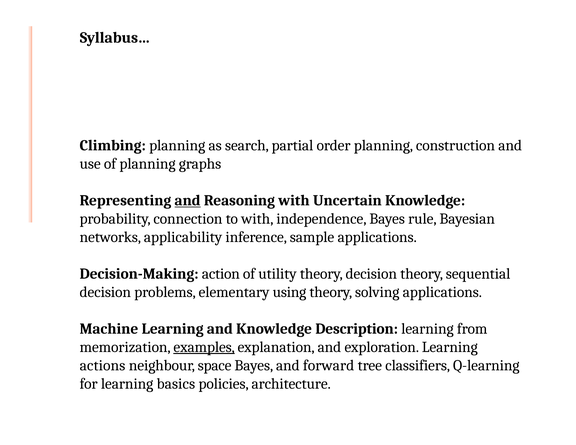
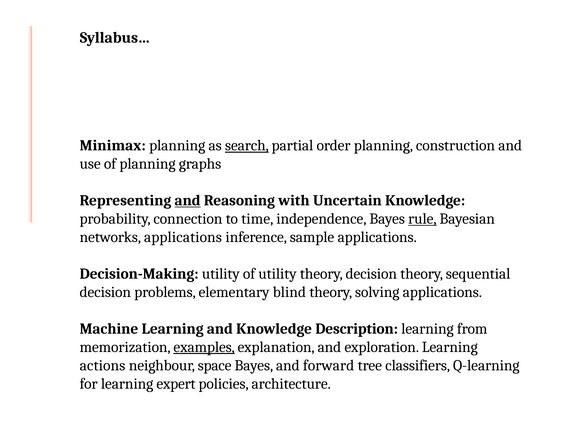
Climbing: Climbing -> Minimax (113, 146)
search underline: none -> present (247, 146)
to with: with -> time (257, 219)
rule underline: none -> present (422, 219)
networks applicability: applicability -> applications (183, 237)
Decision-Making action: action -> utility (221, 274)
using: using -> blind (289, 292)
basics: basics -> expert (176, 384)
